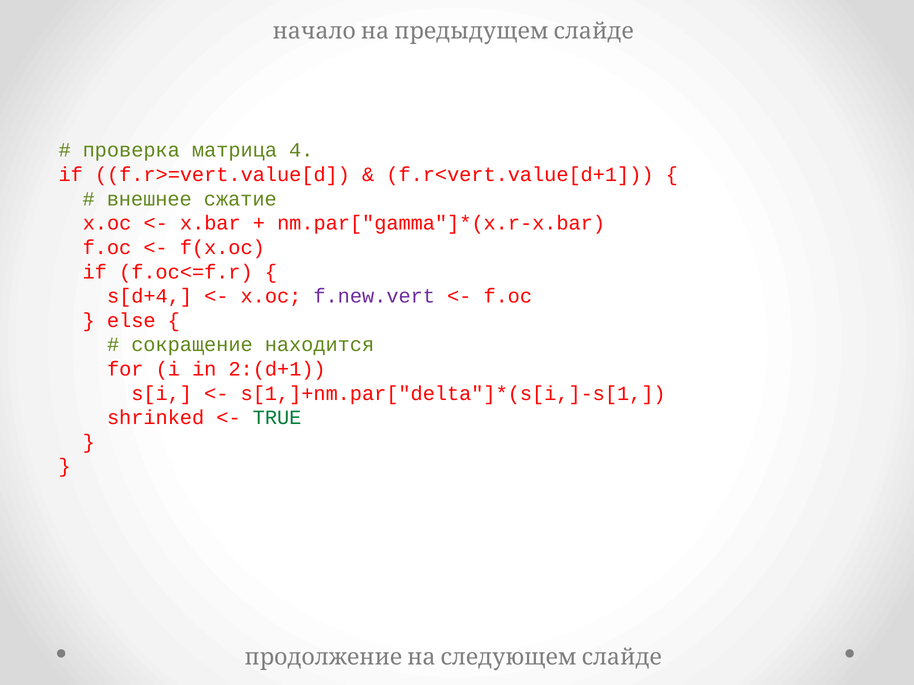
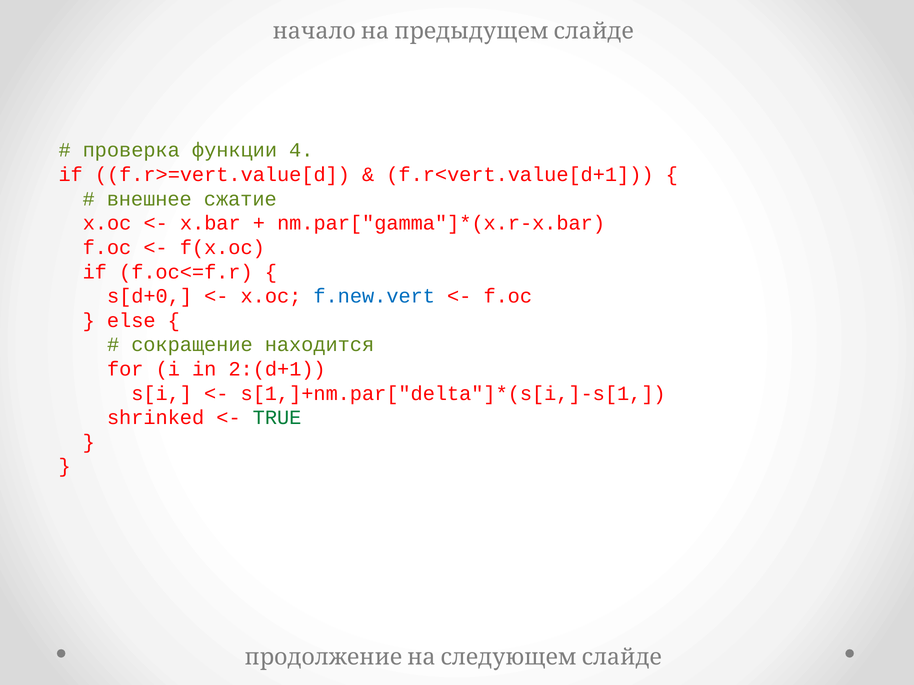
матрица: матрица -> функции (235, 150)
s[d+4: s[d+4 -> s[d+0 (150, 296)
f.new.vert colour: purple -> blue (374, 296)
